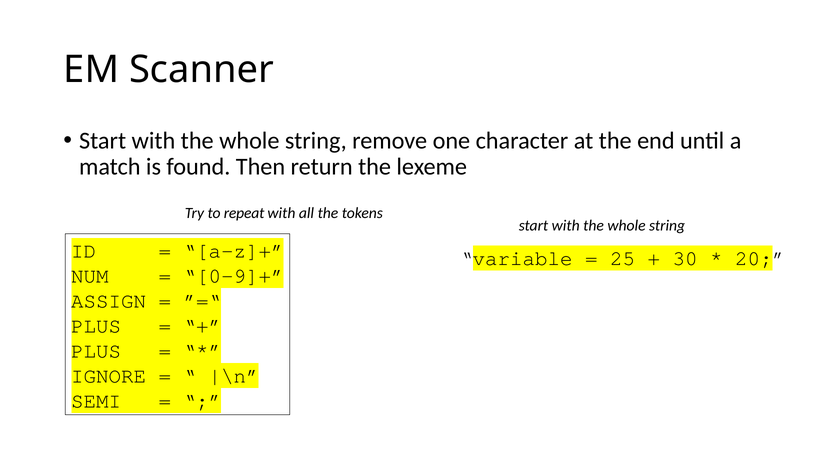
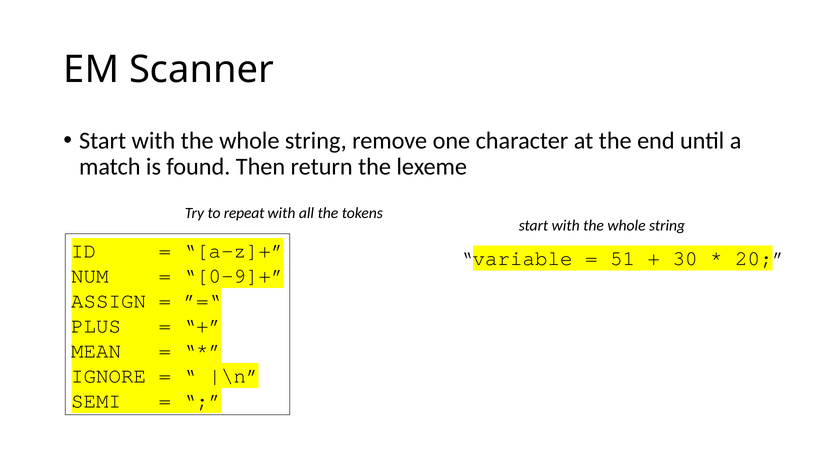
25: 25 -> 51 (623, 259)
PLUS: PLUS -> MEAN (96, 351)
